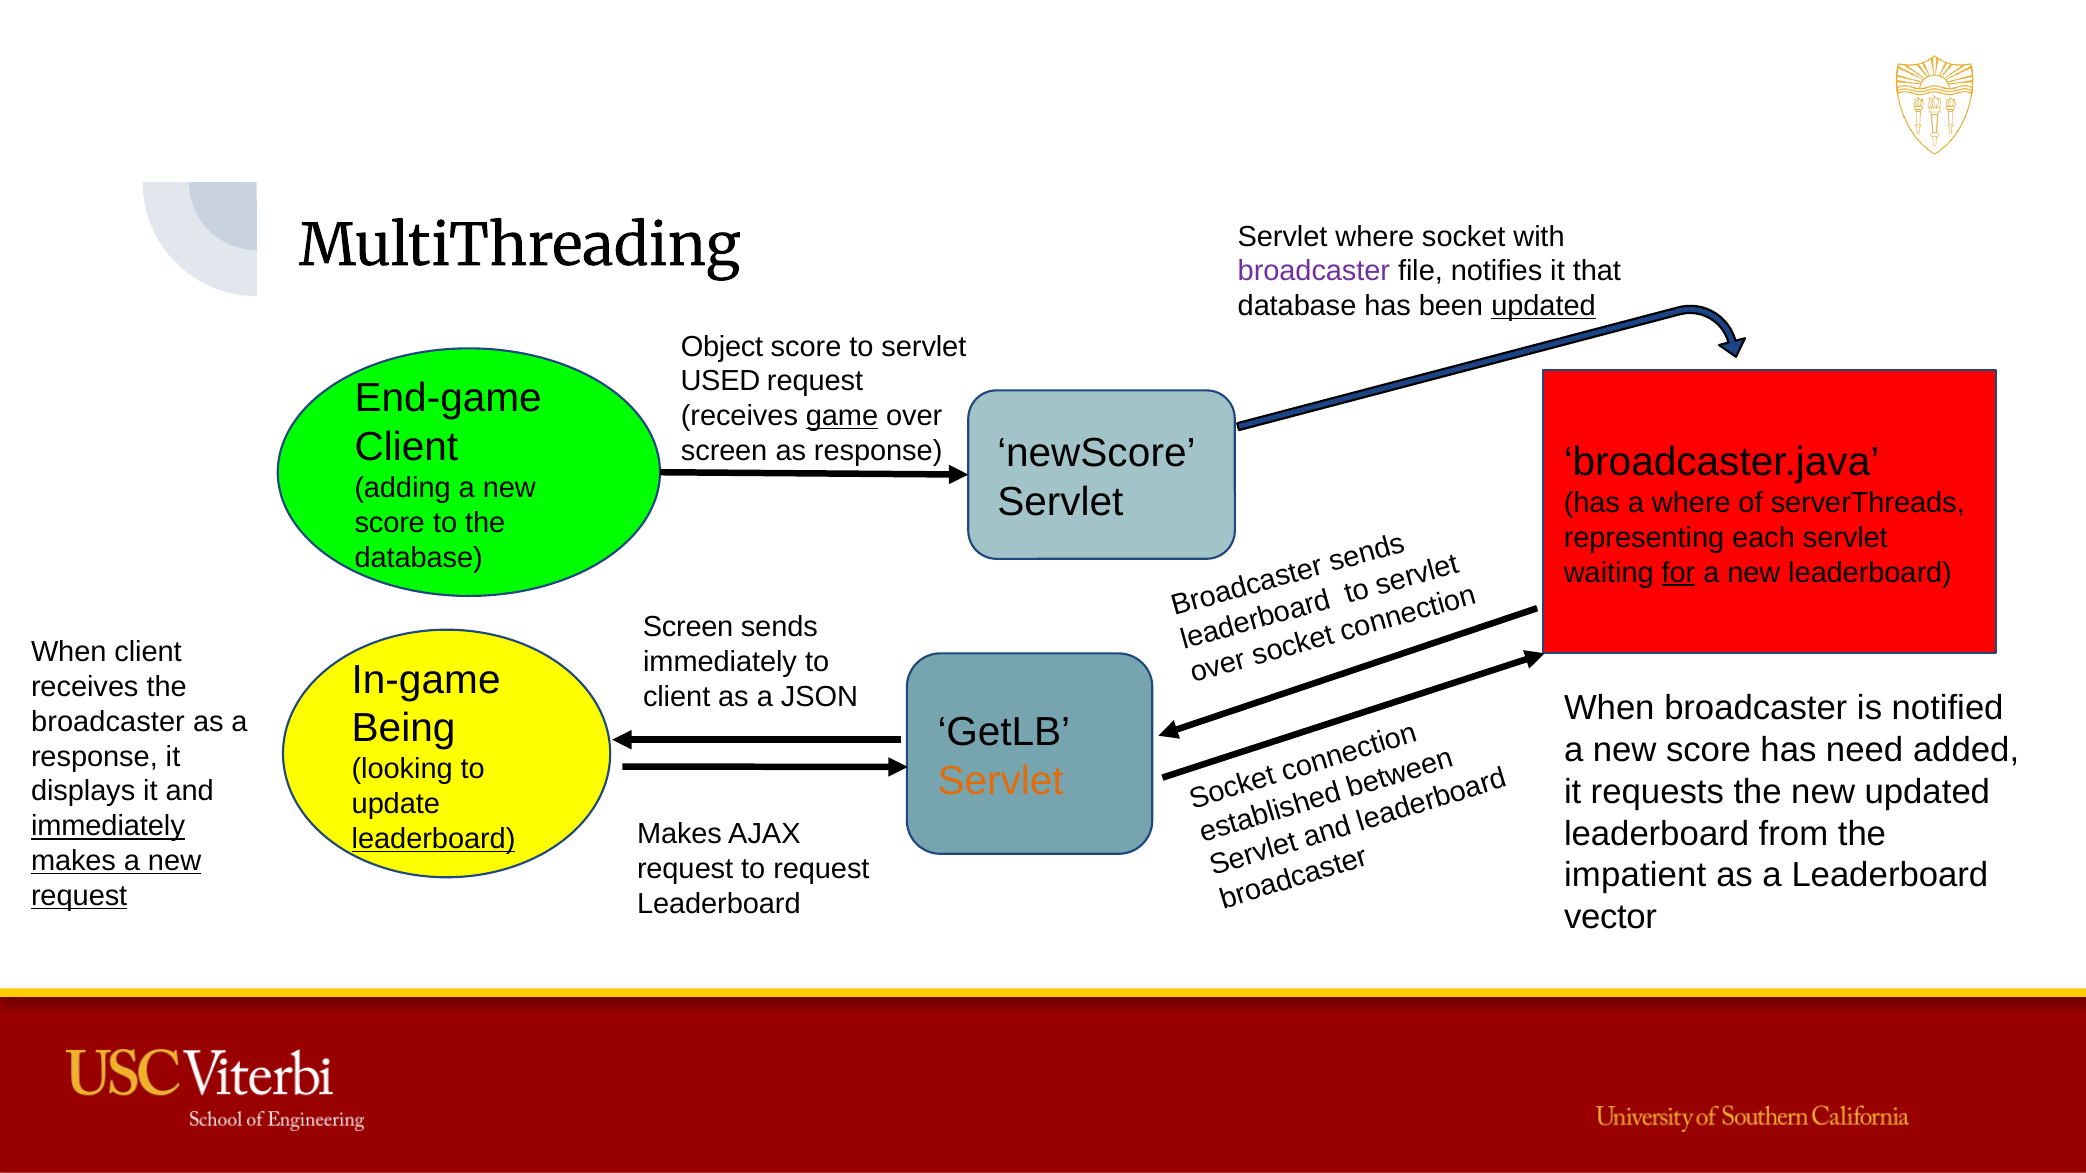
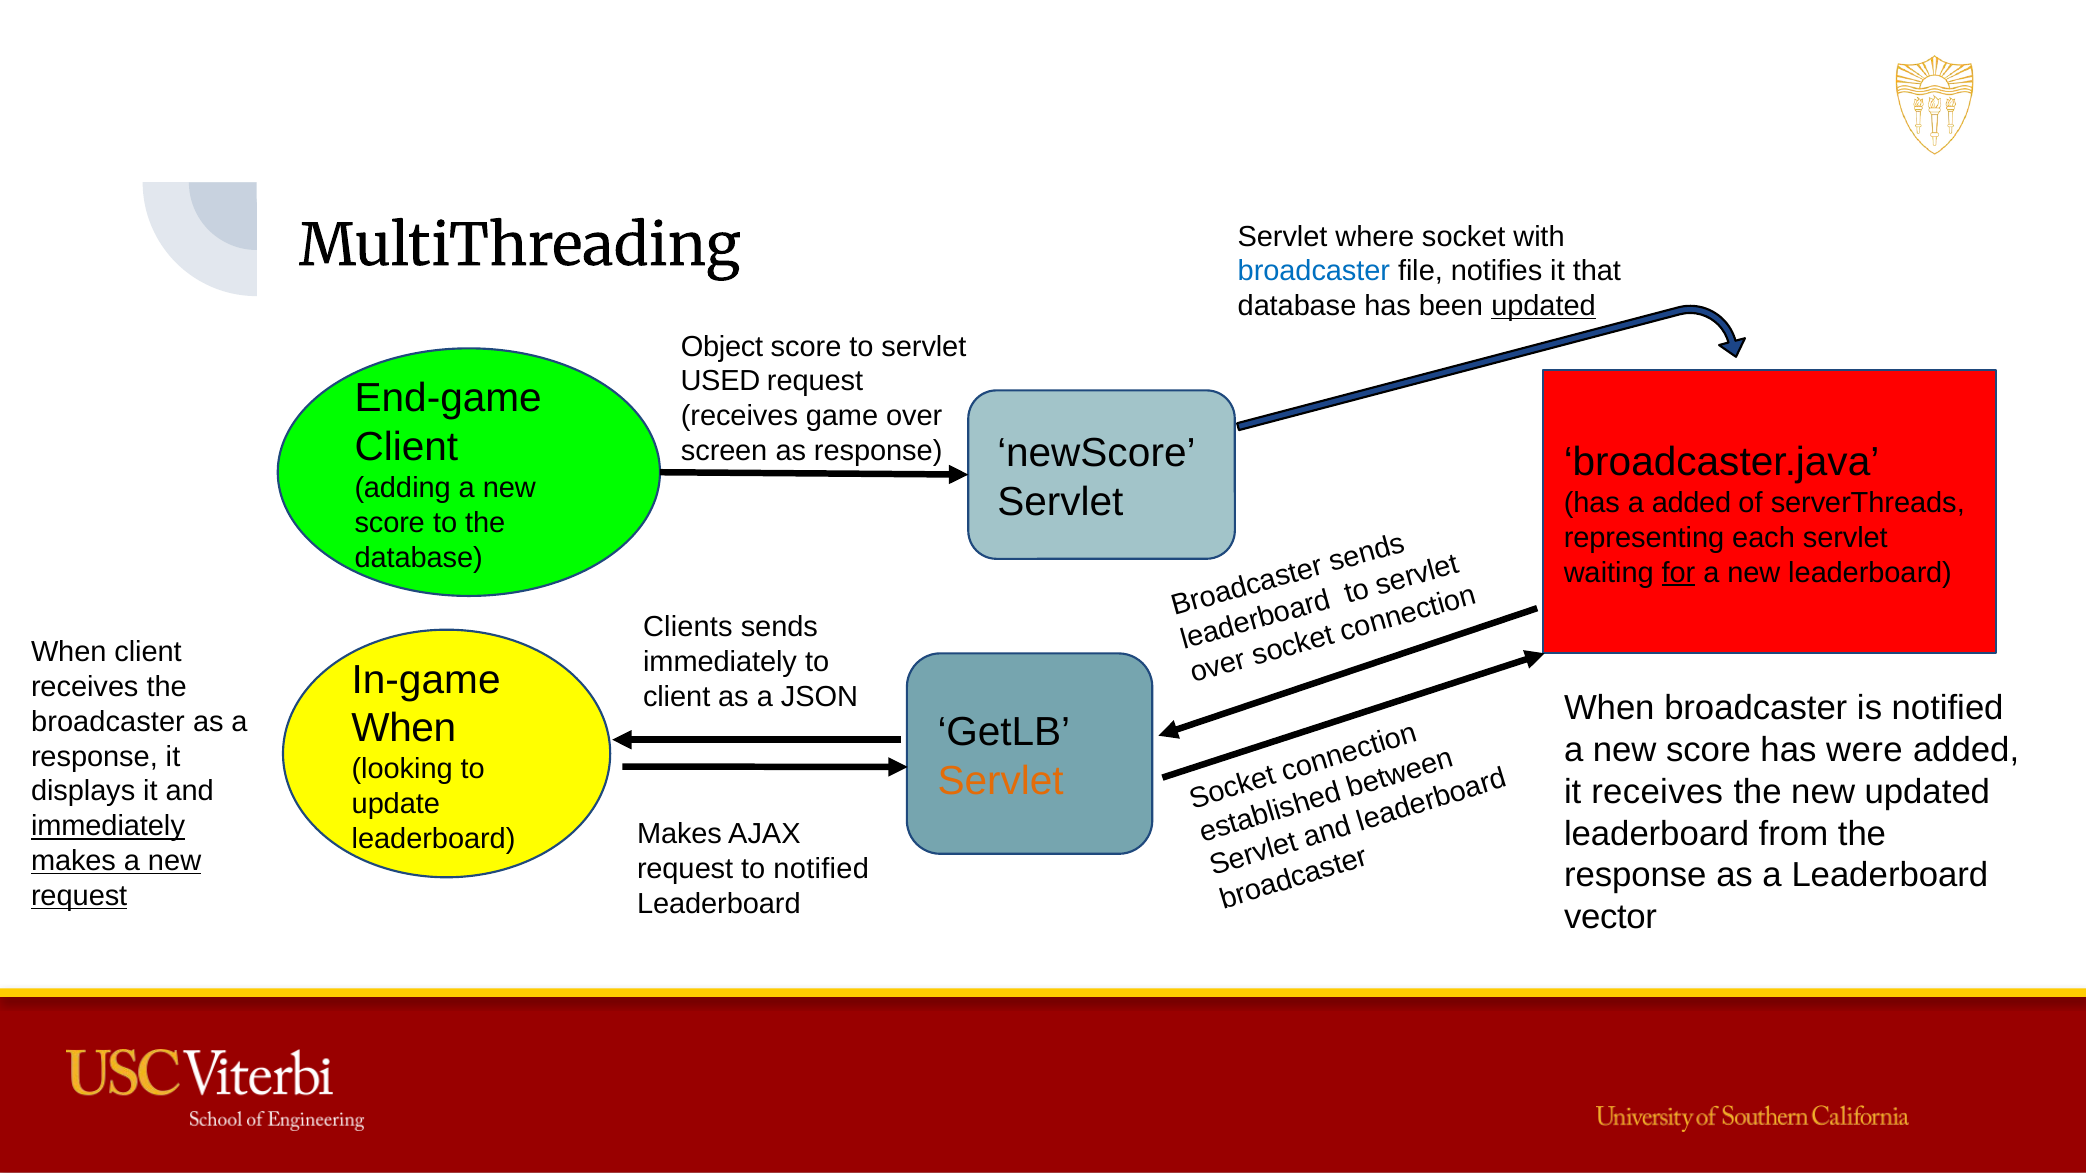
broadcaster colour: purple -> blue (1314, 271)
game underline: present -> none (842, 416)
a where: where -> added (1691, 503)
Screen: Screen -> Clients (688, 627)
Being: Being -> When (404, 729)
need: need -> were (1864, 750)
it requests: requests -> receives (1657, 792)
leaderboard underline: present -> none (434, 839)
to request: request -> notified (821, 869)
impatient: impatient -> response (1635, 876)
